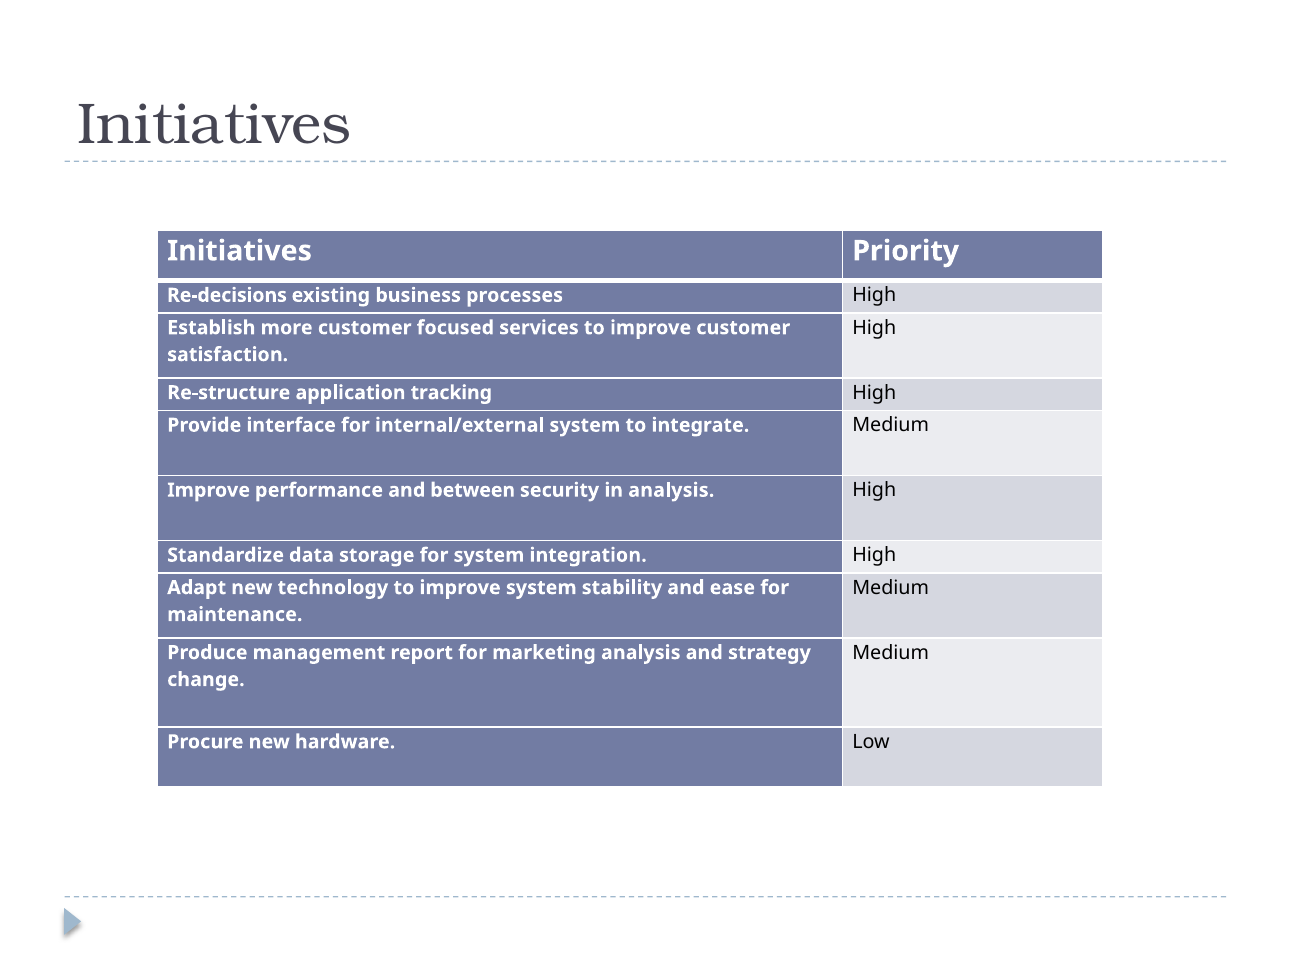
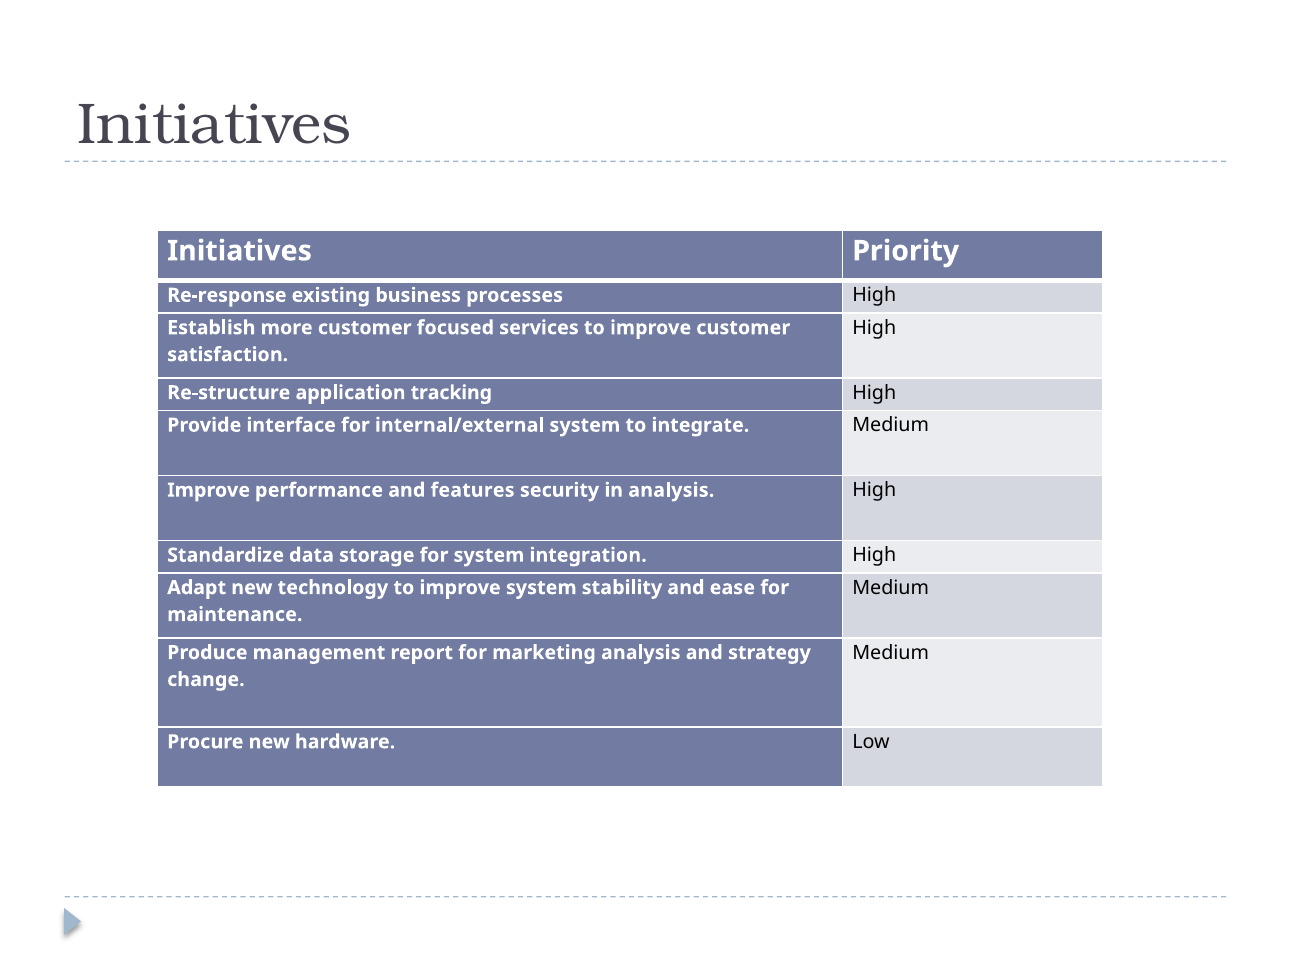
Re-decisions: Re-decisions -> Re-response (227, 295)
between: between -> features (473, 490)
